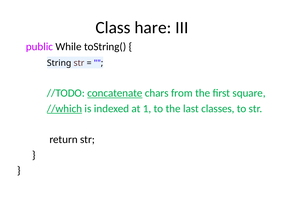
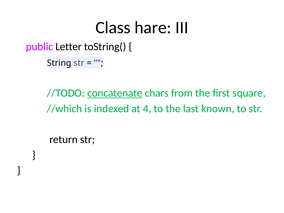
While: While -> Letter (69, 47)
//which underline: present -> none (65, 109)
1: 1 -> 4 (147, 109)
classes: classes -> known (218, 109)
